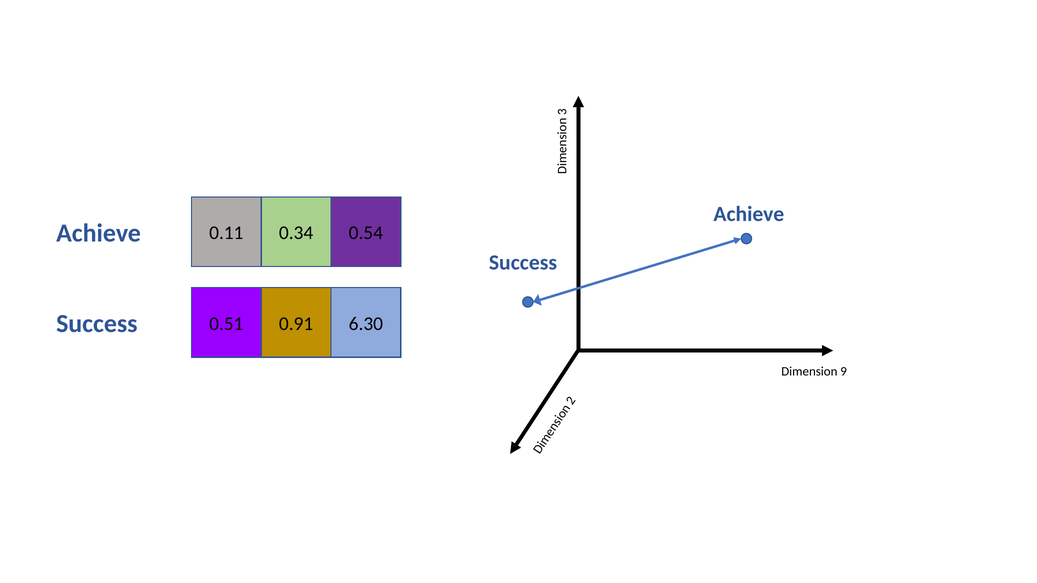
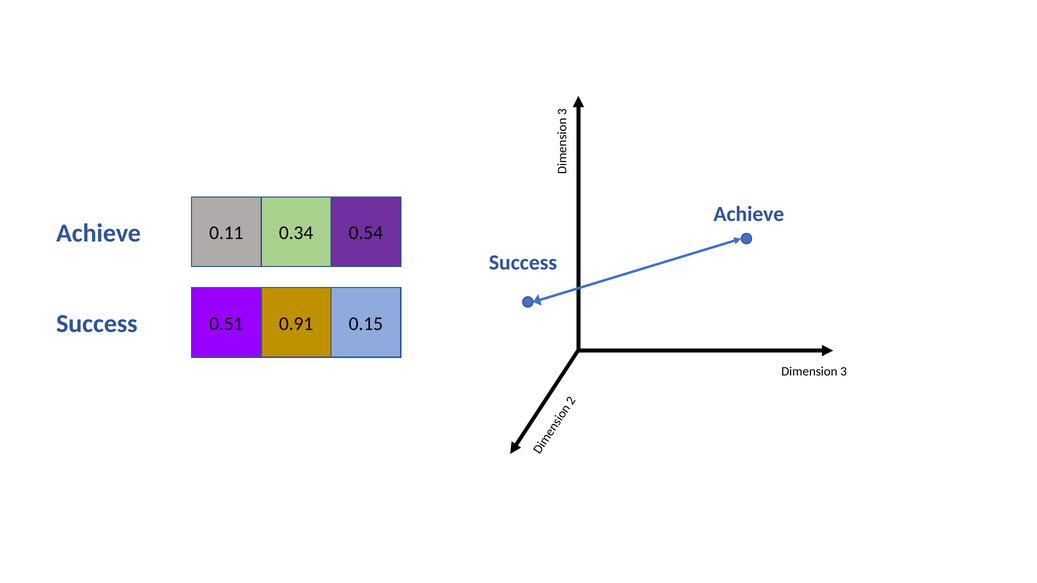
6.30: 6.30 -> 0.15 (366, 324)
Dimension 9: 9 -> 3 (844, 372)
